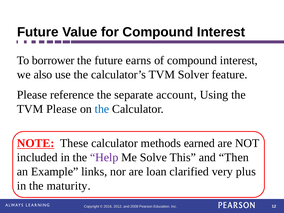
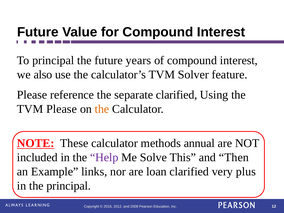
To borrower: borrower -> principal (53, 60)
earns: earns -> years (138, 60)
separate account: account -> clarified (177, 95)
the colour: blue -> orange (102, 109)
earned: earned -> annual (199, 143)
the maturity: maturity -> principal (69, 186)
